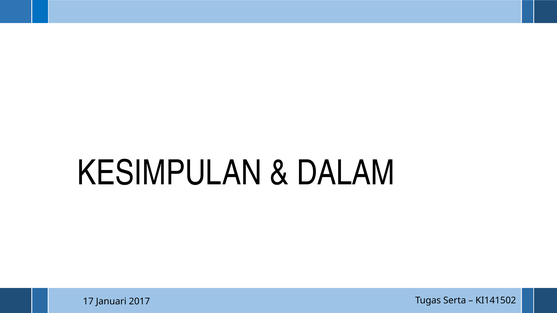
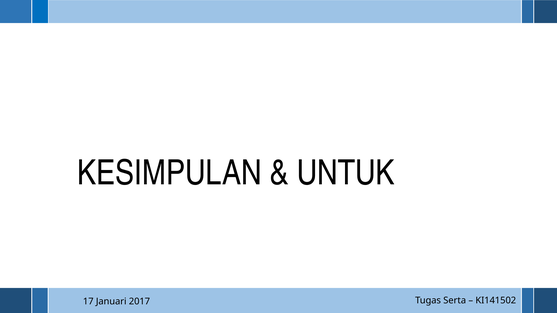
DALAM: DALAM -> UNTUK (346, 173)
